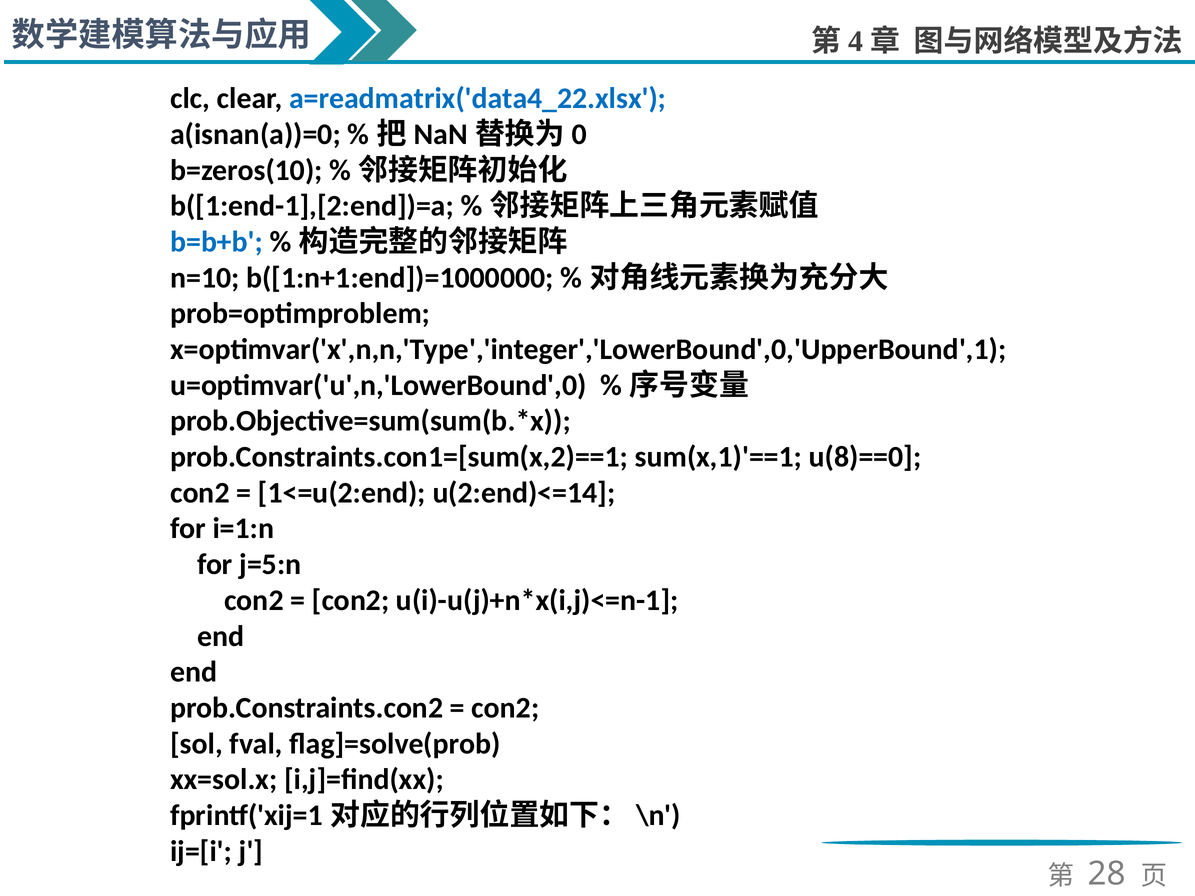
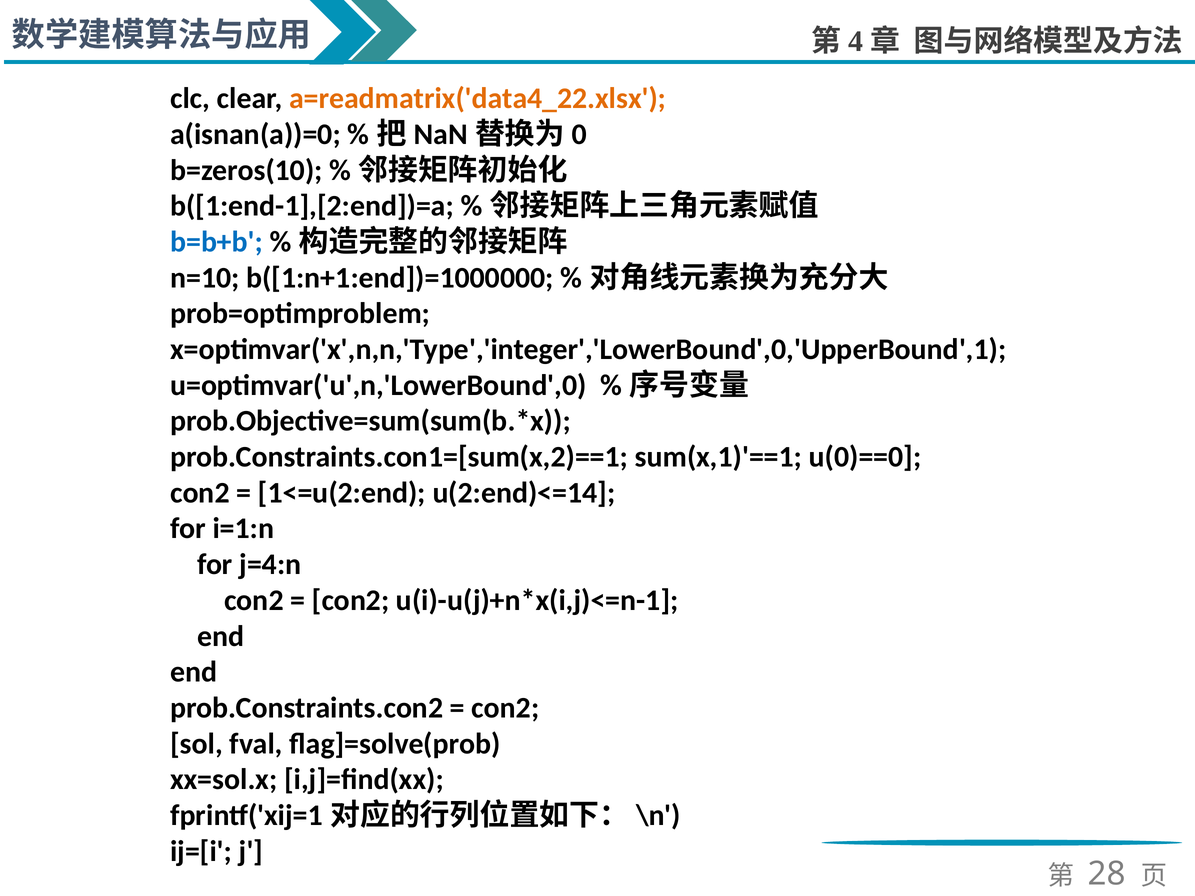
a=readmatrix('data4_22.xlsx colour: blue -> orange (478, 99)
u(8)==0: u(8)==0 -> u(0)==0 (865, 457)
j=5:n: j=5:n -> j=4:n (270, 565)
